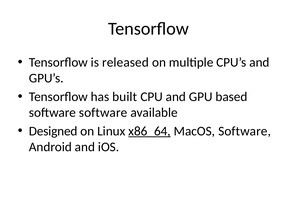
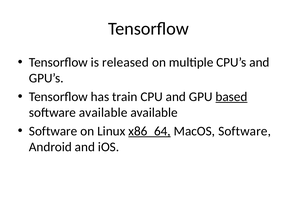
built: built -> train (125, 97)
based underline: none -> present (231, 97)
software software: software -> available (103, 112)
Designed: Designed -> Software (53, 131)
